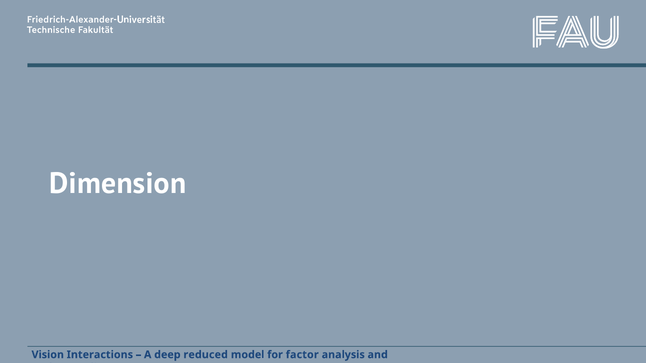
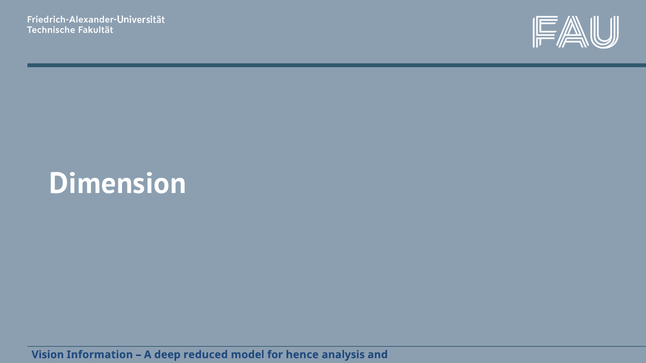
Interactions: Interactions -> Information (100, 355)
factor: factor -> hence (302, 355)
